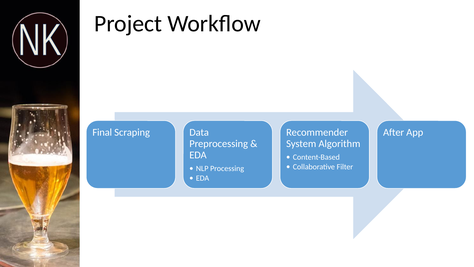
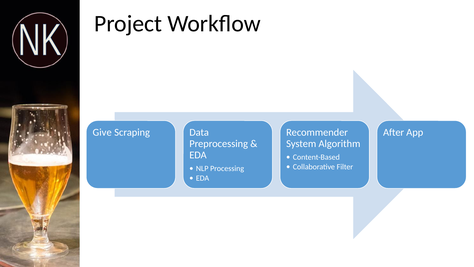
Final: Final -> Give (102, 132)
